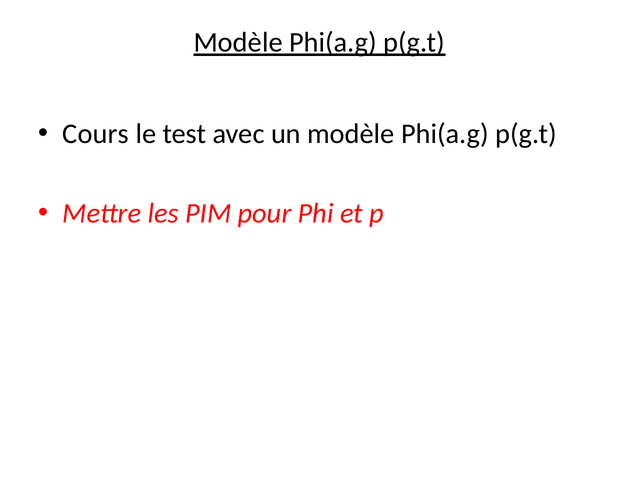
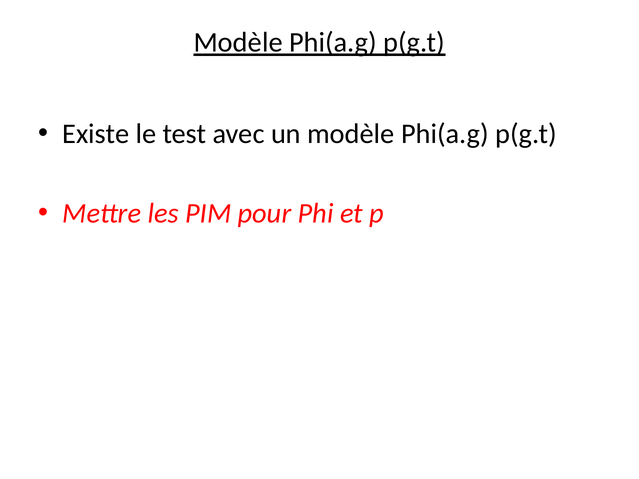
Cours: Cours -> Existe (96, 134)
